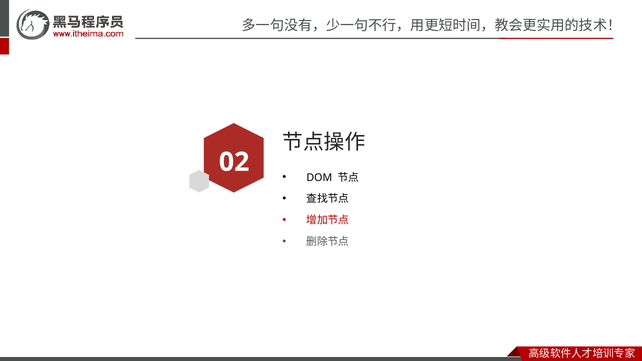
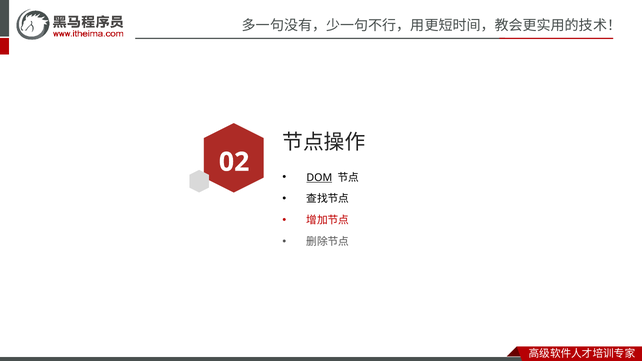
DOM underline: none -> present (319, 178)
